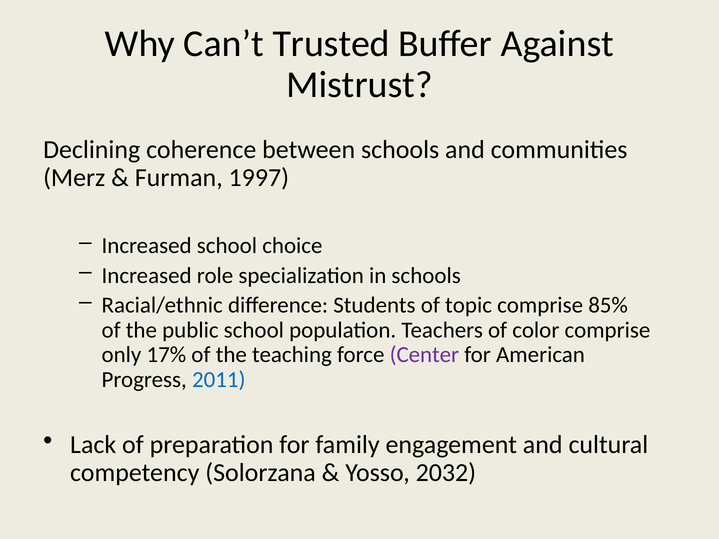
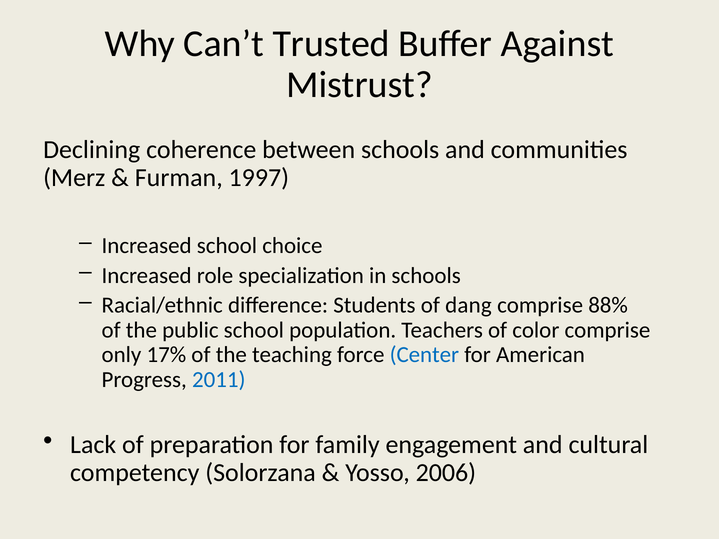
topic: topic -> dang (468, 305)
85%: 85% -> 88% (608, 305)
Center colour: purple -> blue (424, 355)
2032: 2032 -> 2006 (446, 473)
